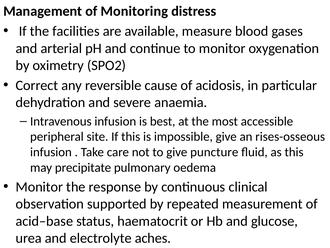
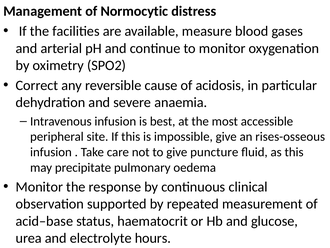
Monitoring: Monitoring -> Normocytic (134, 11)
aches: aches -> hours (153, 238)
